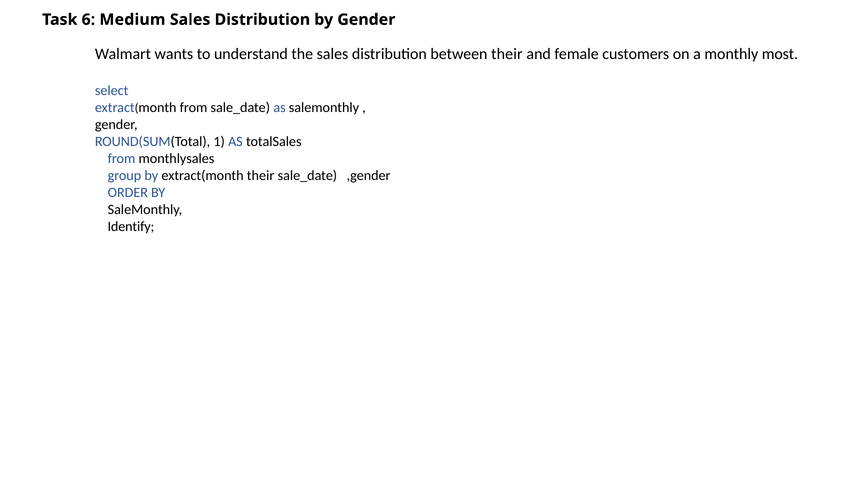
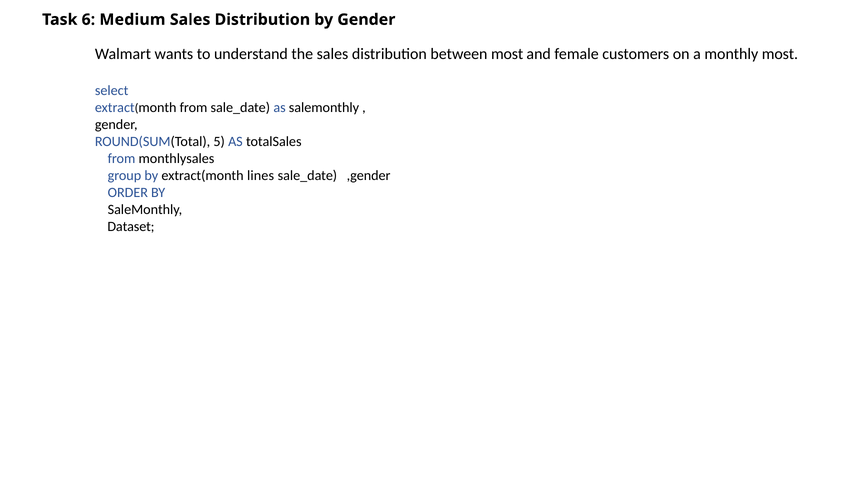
between their: their -> most (507, 54)
1: 1 -> 5 (219, 142)
extract(month their: their -> lines (261, 176)
Identify: Identify -> Dataset (131, 227)
